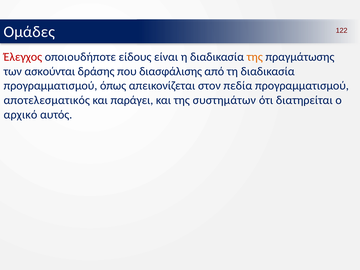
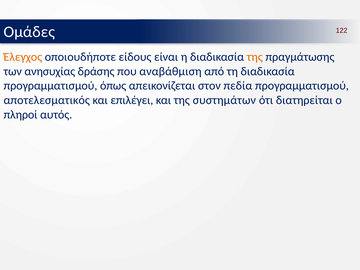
Έλεγχος colour: red -> orange (23, 57)
ασκούνται: ασκούνται -> ανησυχίας (50, 71)
διασφάλισης: διασφάλισης -> αναβάθμιση (170, 71)
παράγει: παράγει -> επιλέγει (132, 100)
αρχικό: αρχικό -> πληροί (21, 115)
